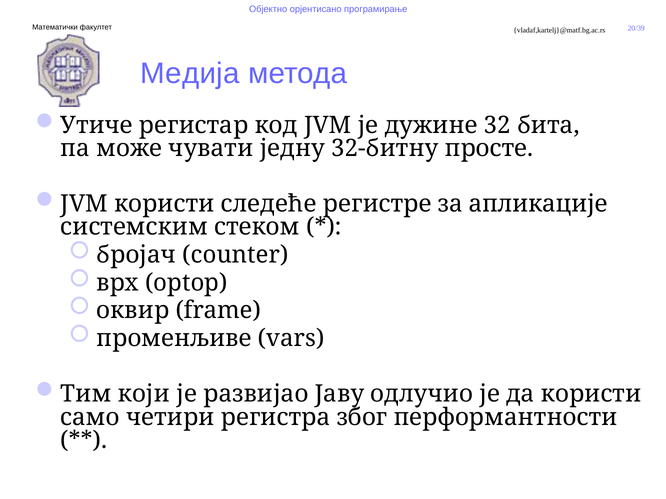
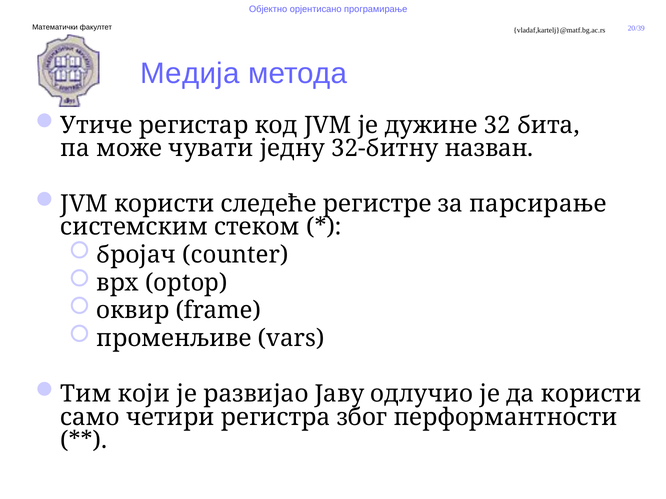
просте: просте -> назван (489, 148)
апликације: апликације -> парсирање (538, 204)
